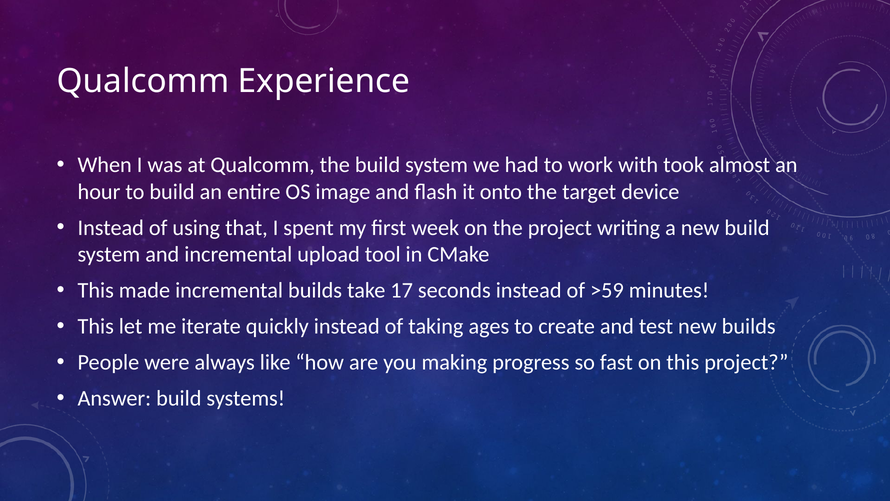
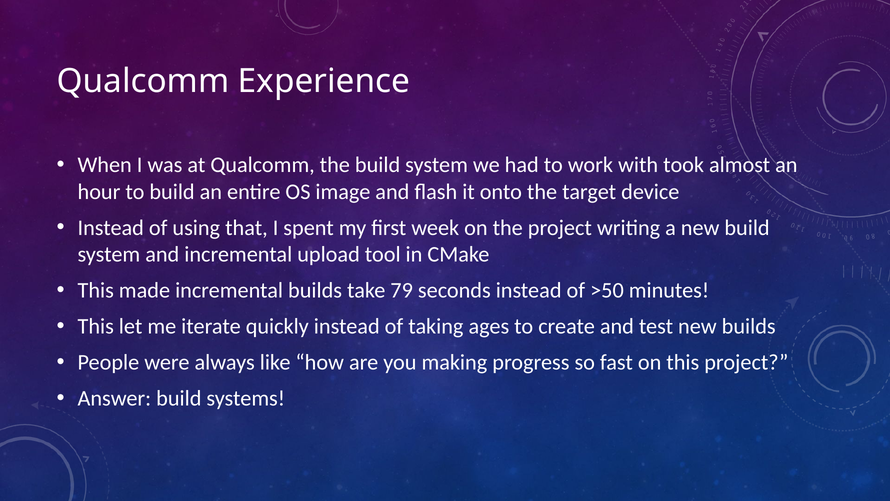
17: 17 -> 79 (402, 290)
>59: >59 -> >50 (607, 290)
